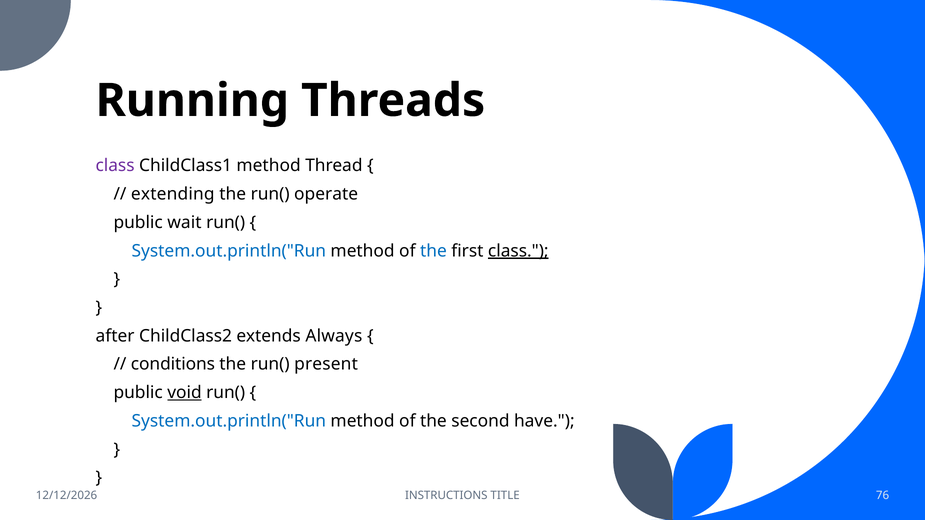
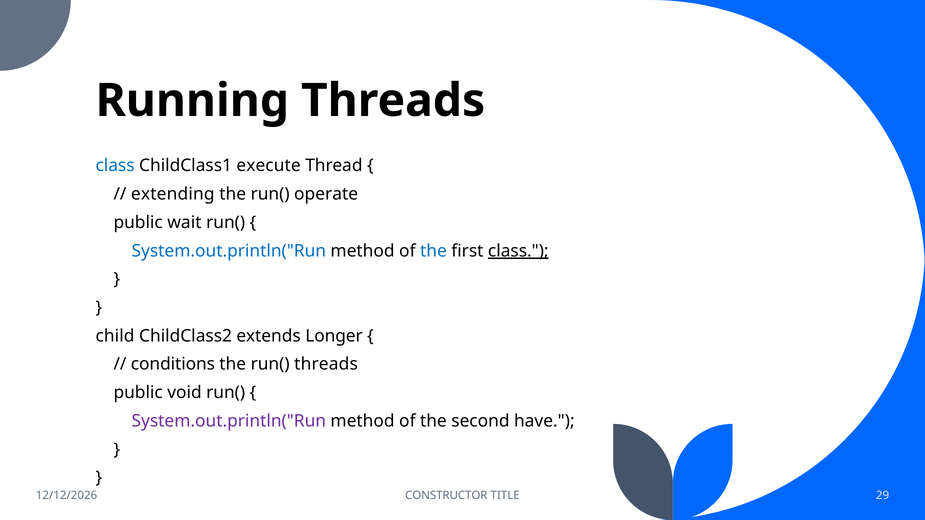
class colour: purple -> blue (115, 166)
ChildClass1 method: method -> execute (269, 166)
after: after -> child (115, 336)
Always: Always -> Longer (334, 336)
run( present: present -> threads (326, 364)
void underline: present -> none (184, 393)
System.out.println("Run colour: blue -> purple (229, 421)
INSTRUCTIONS: INSTRUCTIONS -> CONSTRUCTOR (446, 496)
76: 76 -> 29 (883, 496)
